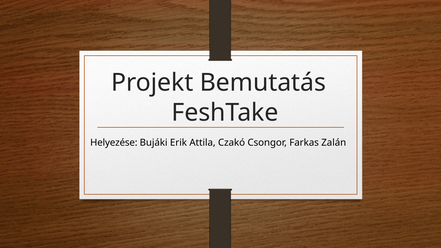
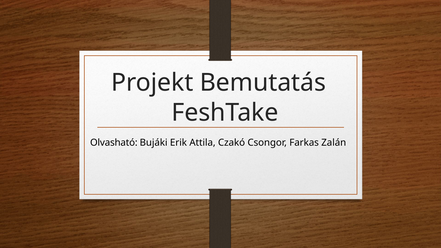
Helyezése: Helyezése -> Olvasható (114, 143)
